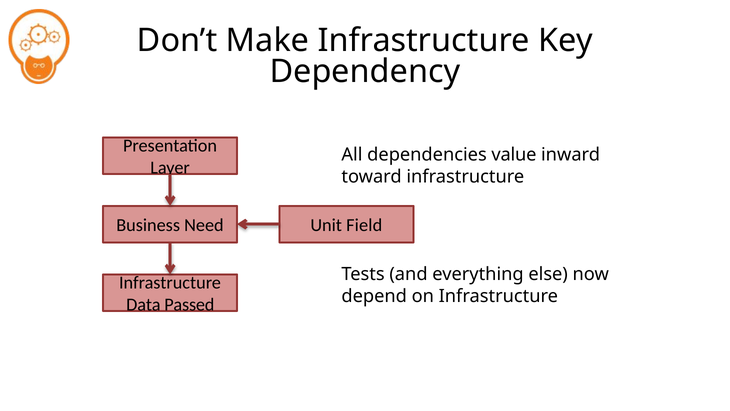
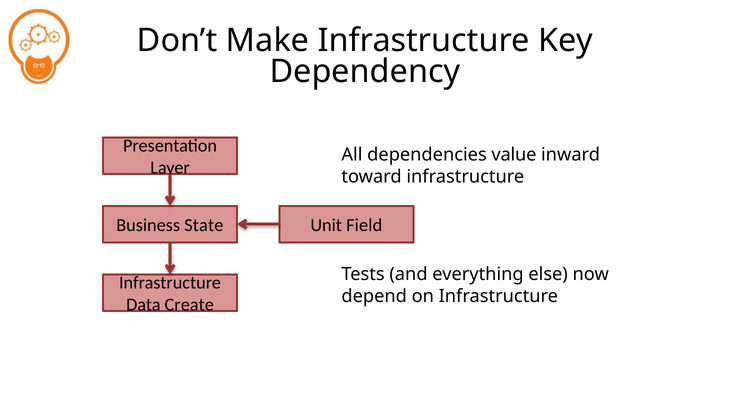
Need: Need -> State (204, 225)
Passed: Passed -> Create (189, 305)
